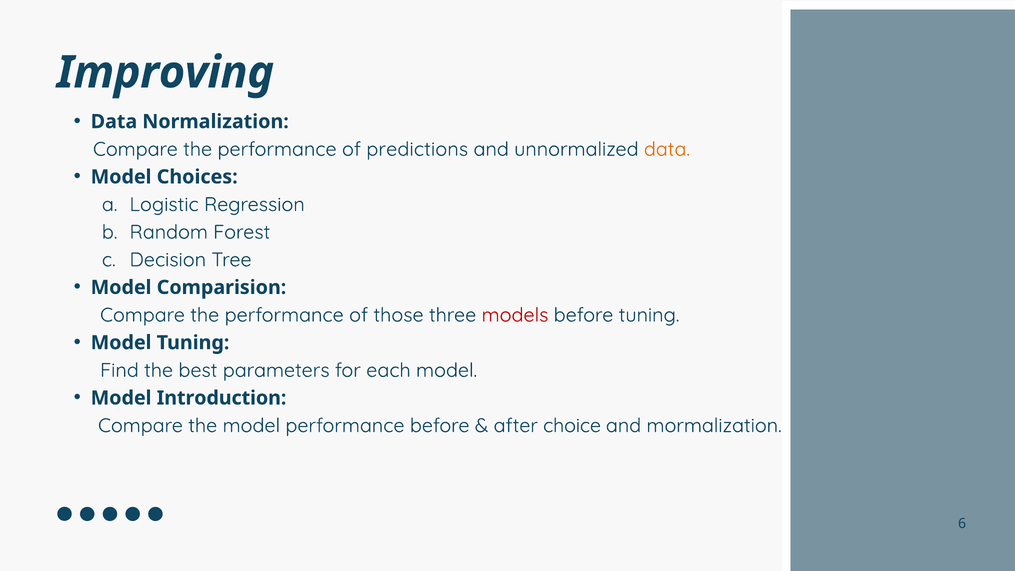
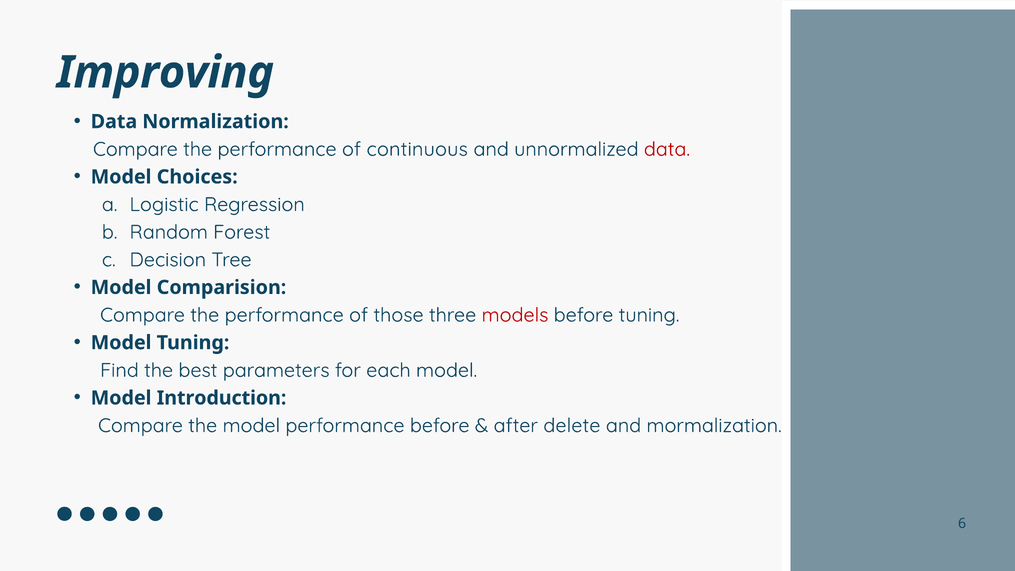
predictions: predictions -> continuous (417, 149)
data colour: orange -> red (667, 149)
choice: choice -> delete (572, 426)
